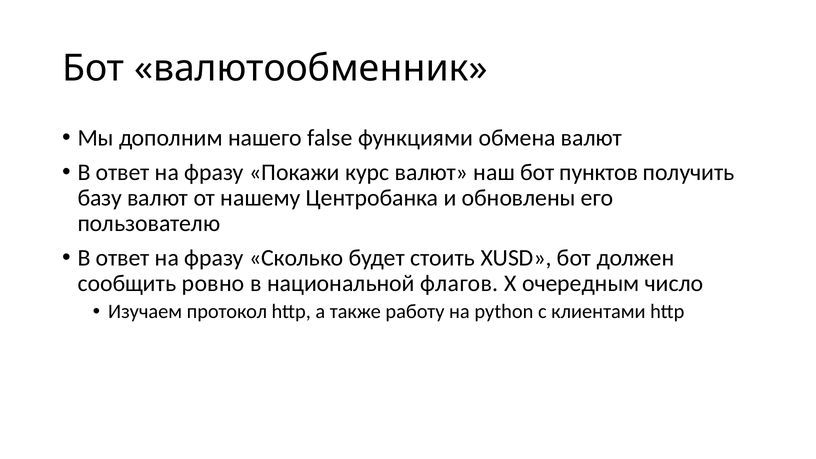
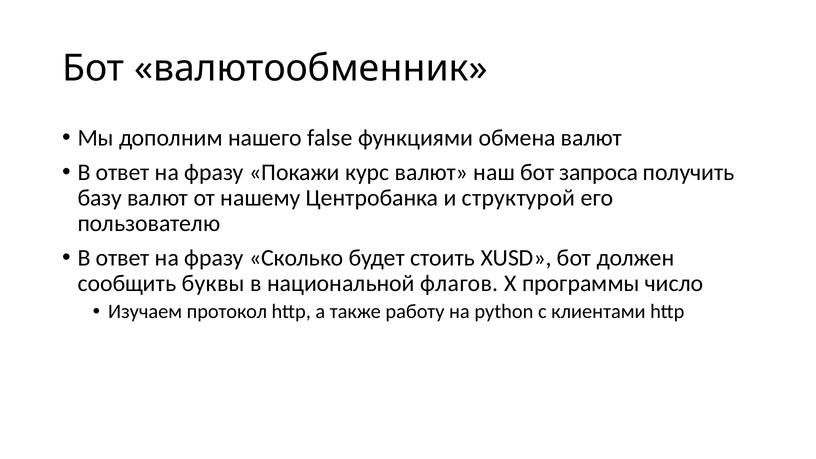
пунктов: пунктов -> запроса (599, 172)
обновлены: обновлены -> структурой (519, 198)
ровно: ровно -> буквы (213, 284)
очередным: очередным -> программы (581, 284)
